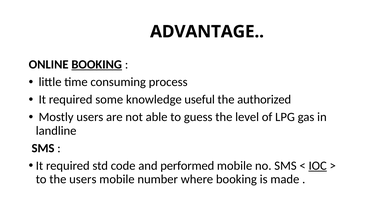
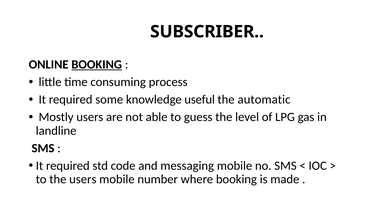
ADVANTAGE: ADVANTAGE -> SUBSCRIBER (207, 32)
authorized: authorized -> automatic (264, 100)
performed: performed -> messaging (187, 166)
IOC underline: present -> none (318, 166)
